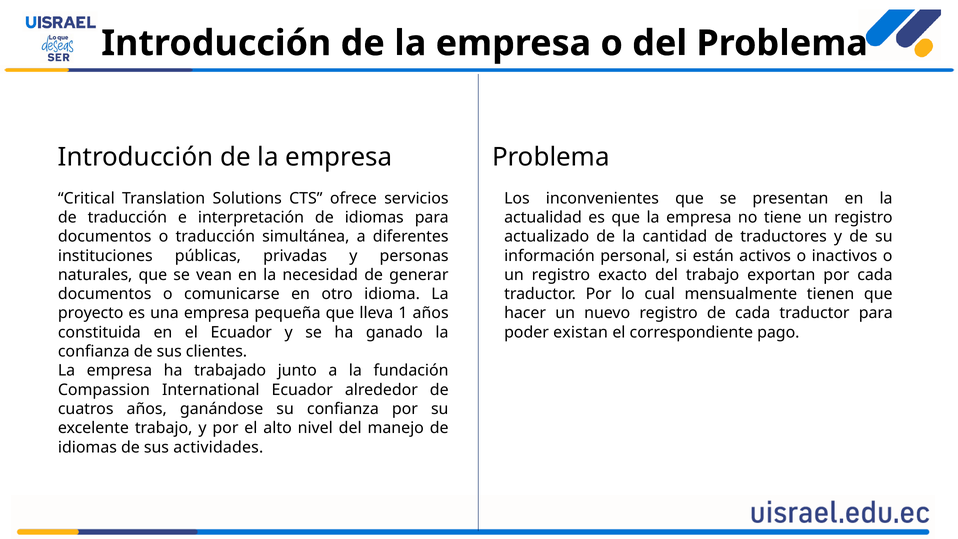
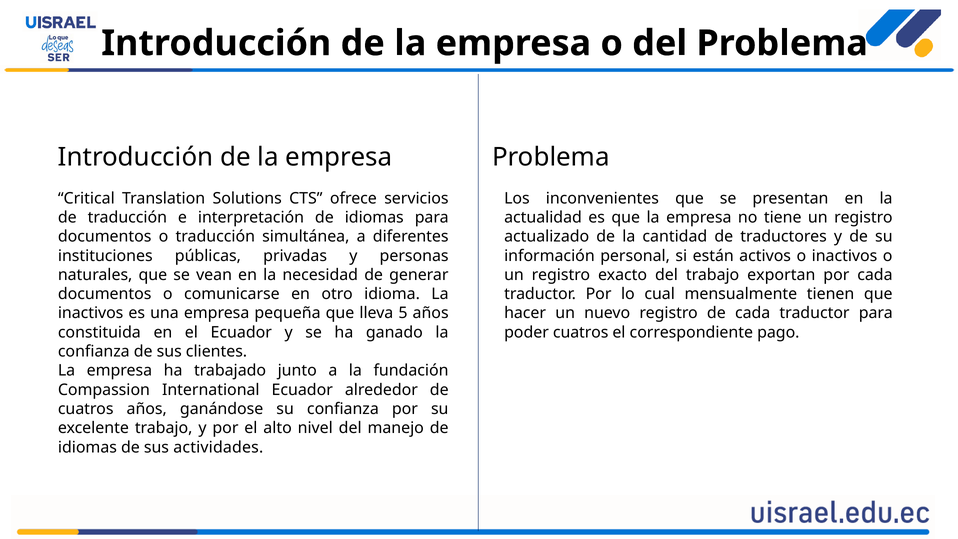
proyecto: proyecto -> inactivos (91, 313)
1: 1 -> 5 (403, 313)
poder existan: existan -> cuatros (581, 332)
